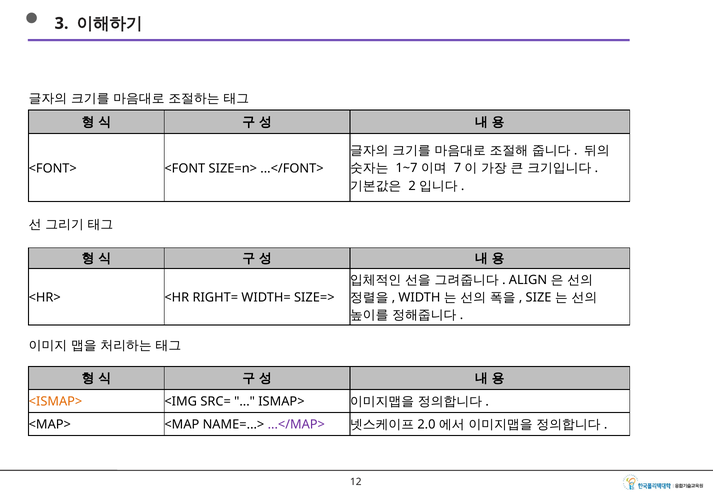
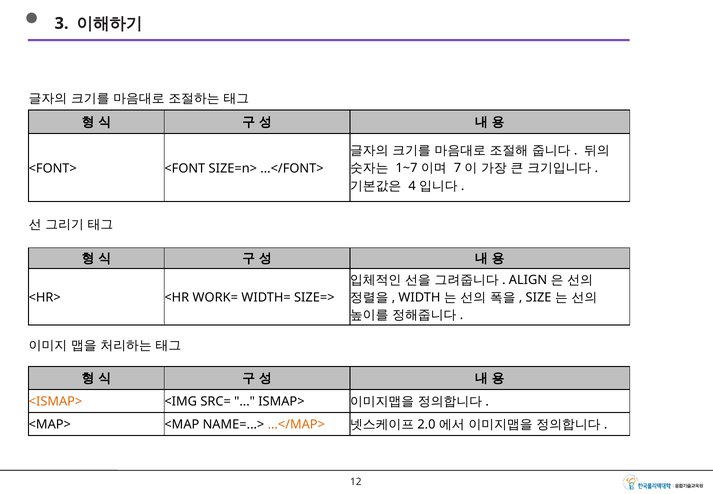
2: 2 -> 4 (412, 186)
RIGHT=: RIGHT= -> WORK= (215, 297)
...</MAP> colour: purple -> orange (296, 424)
